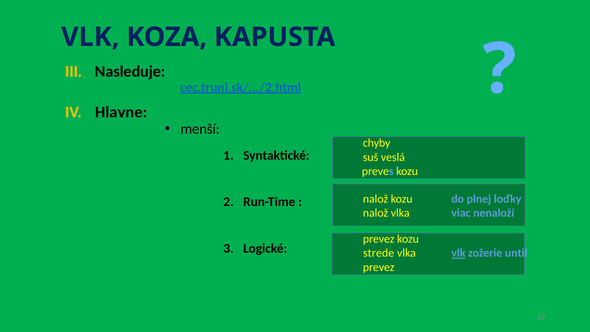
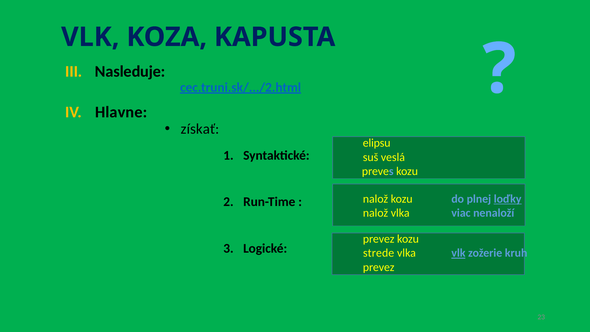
menší: menší -> získať (200, 129)
chyby: chyby -> elipsu (377, 143)
loďky underline: none -> present (508, 199)
until: until -> kruh (516, 253)
